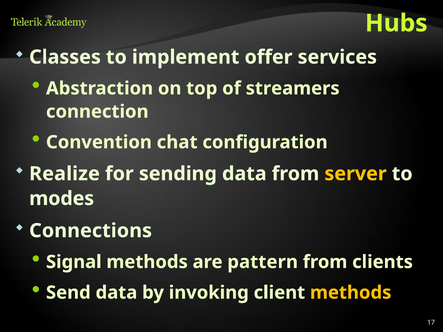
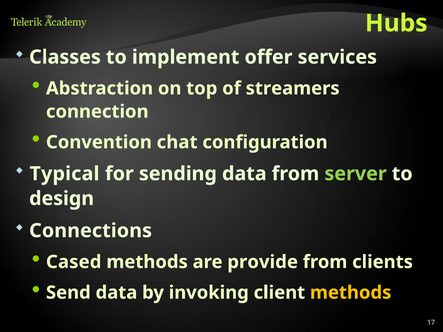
Realize: Realize -> Typical (64, 174)
server colour: yellow -> light green (356, 174)
modes: modes -> design (62, 199)
Signal: Signal -> Cased (74, 262)
pattern: pattern -> provide (263, 262)
